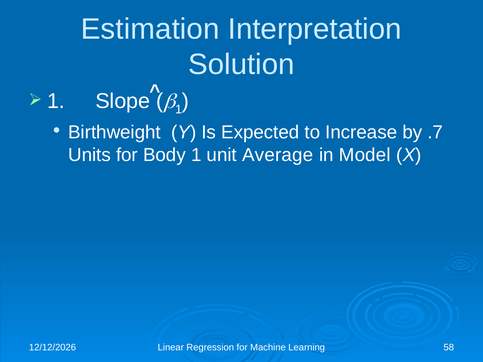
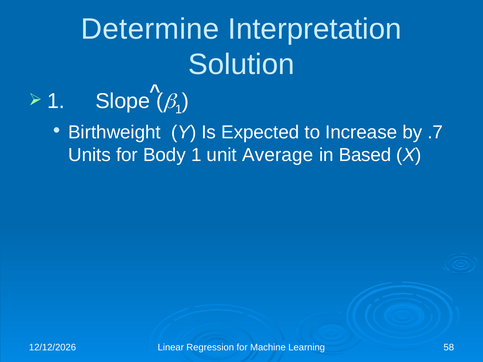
Estimation: Estimation -> Determine (150, 29)
Model: Model -> Based (365, 155)
